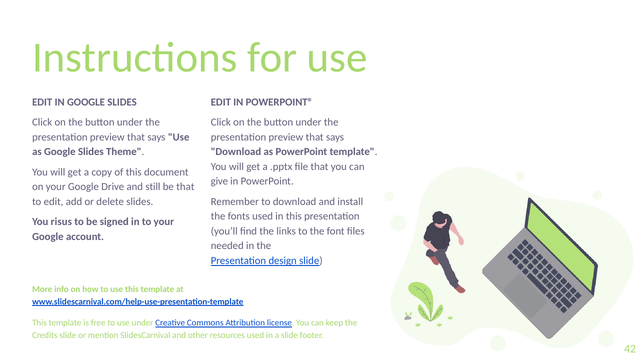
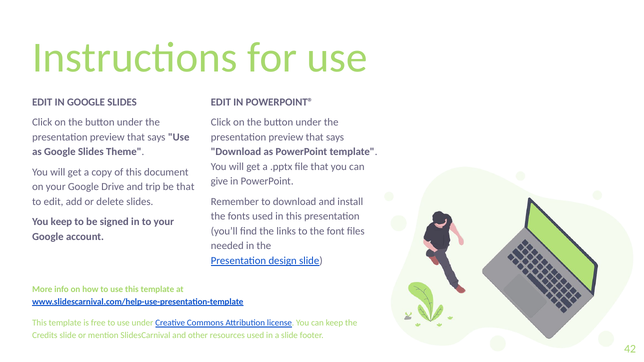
still: still -> trip (153, 187)
You risus: risus -> keep (61, 222)
